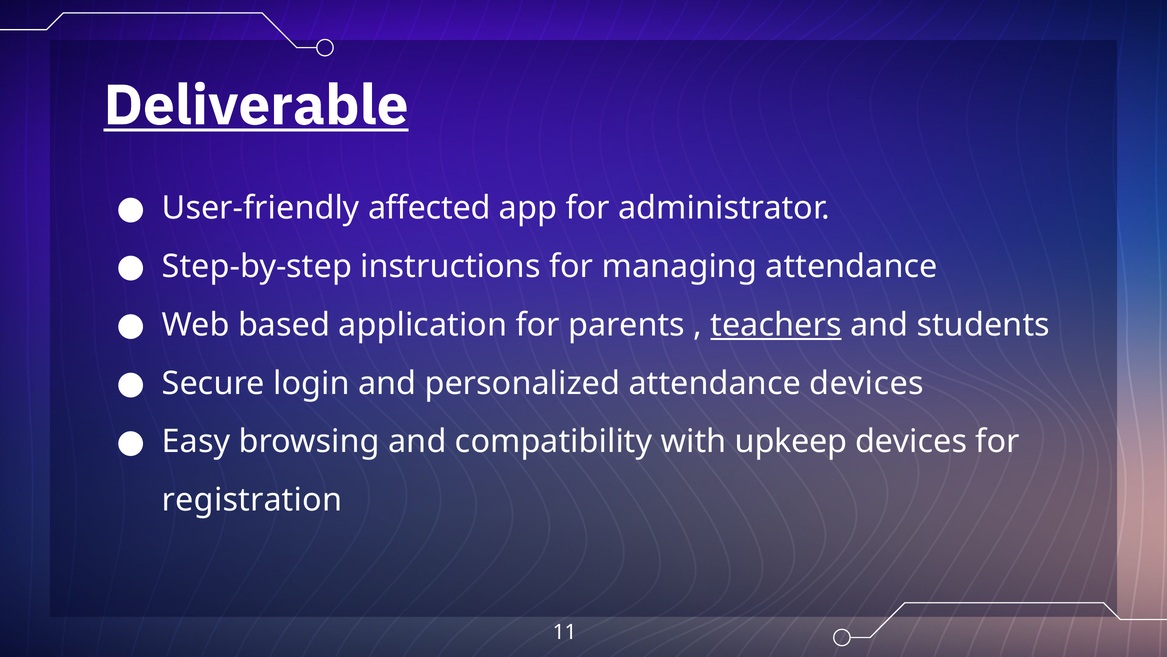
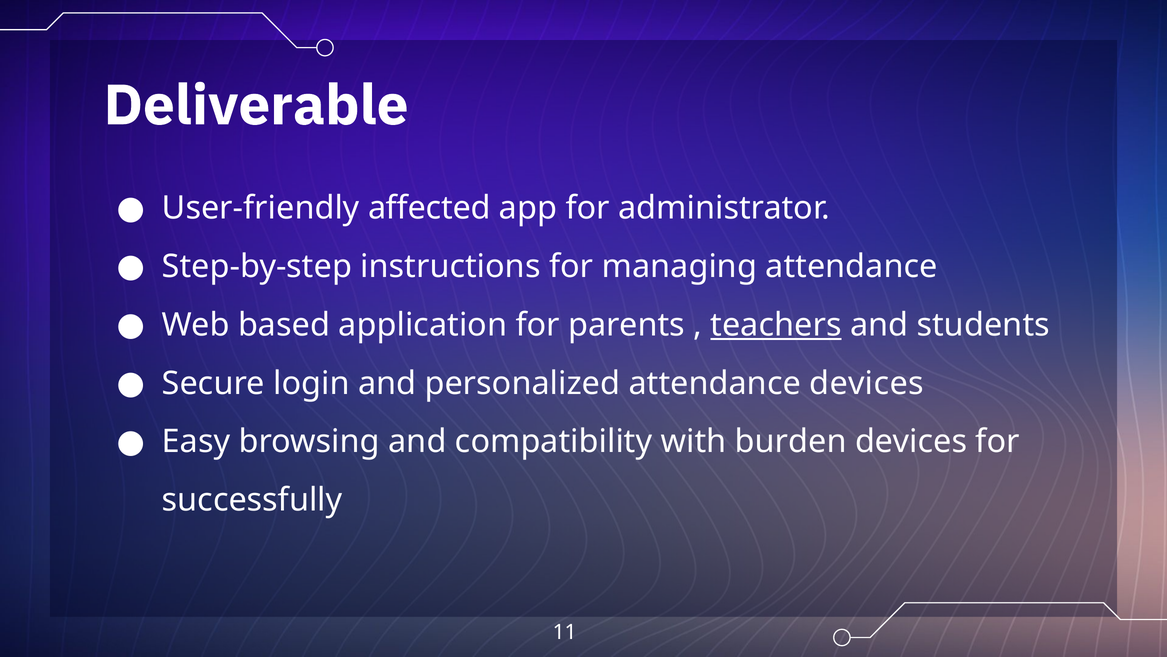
Deliverable underline: present -> none (256, 105)
upkeep: upkeep -> burden (791, 441)
registration: registration -> successfully (252, 500)
